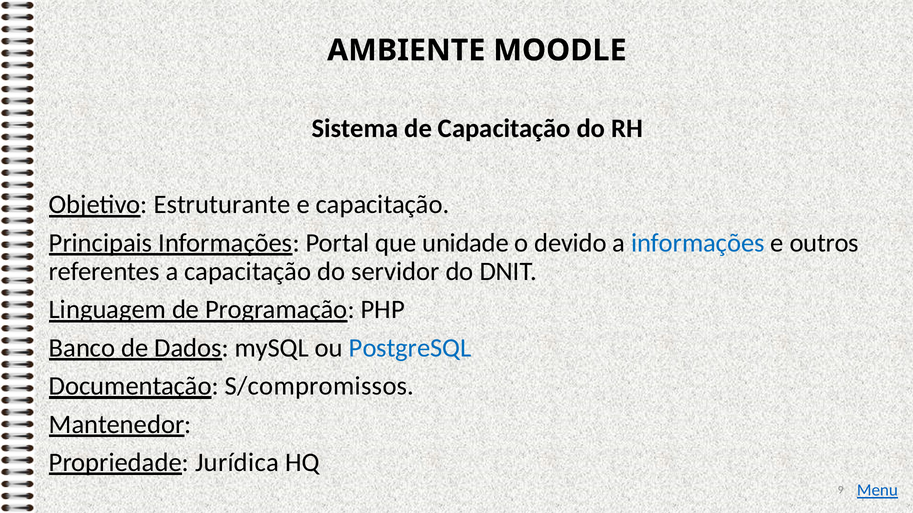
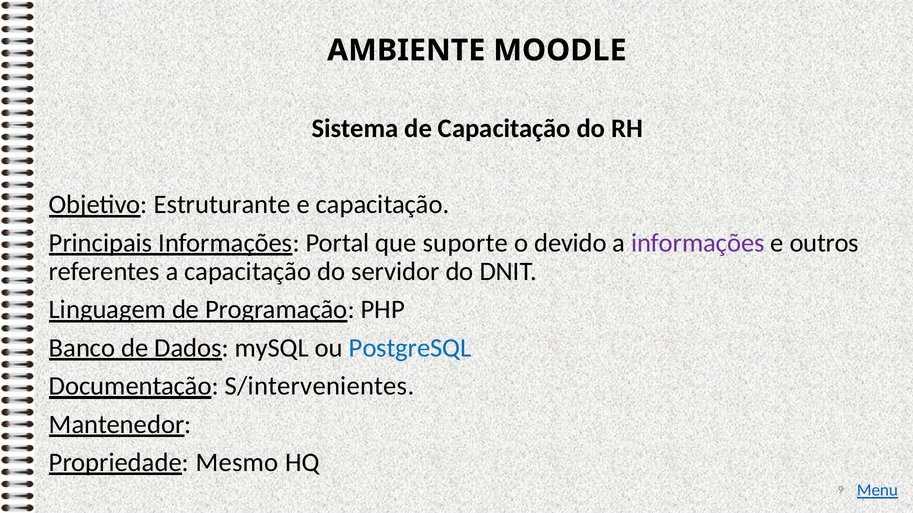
unidade: unidade -> suporte (465, 243)
informações colour: blue -> purple (698, 243)
S/compromissos: S/compromissos -> S/intervenientes (320, 387)
Jurídica: Jurídica -> Mesmo (237, 463)
